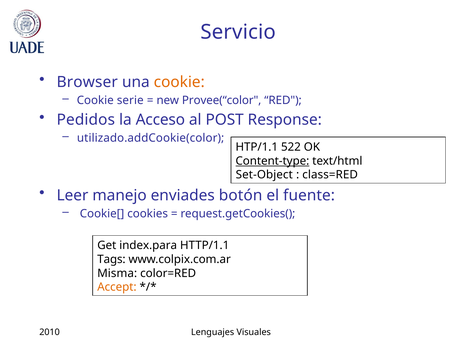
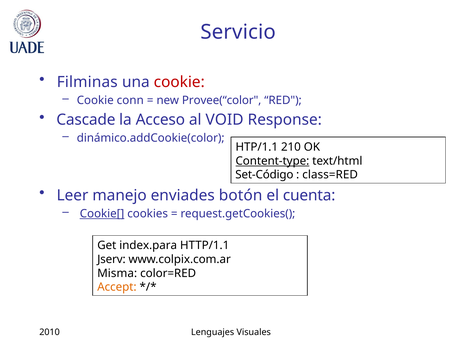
Browser: Browser -> Filminas (87, 82)
cookie colour: orange -> red (179, 82)
serie: serie -> conn (130, 100)
Pedidos: Pedidos -> Cascade (86, 120)
POST: POST -> VOID (225, 120)
utilizado.addCookie(color: utilizado.addCookie(color -> dinámico.addCookie(color (151, 138)
522: 522 -> 210 (291, 147)
Set-Object: Set-Object -> Set-Código (264, 175)
fuente: fuente -> cuenta (309, 195)
Cookie[ underline: none -> present (102, 213)
Tags: Tags -> Jserv (111, 259)
